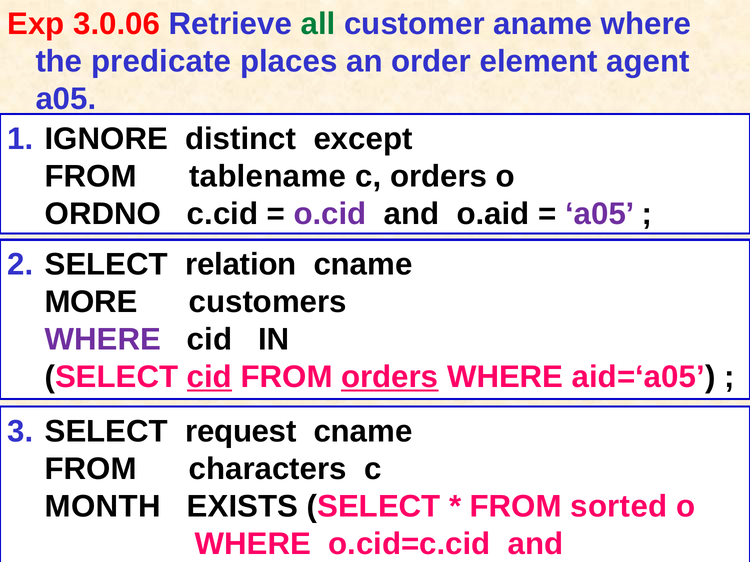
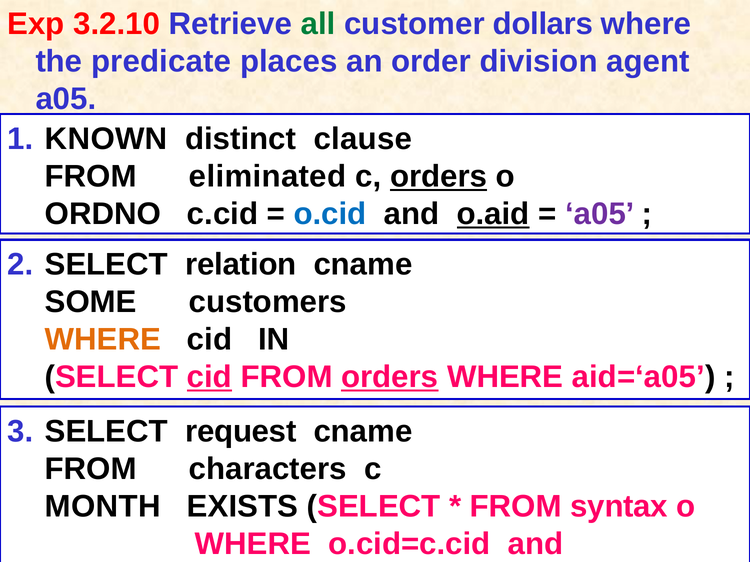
3.0.06: 3.0.06 -> 3.2.10 (117, 24)
aname: aname -> dollars (543, 24)
element: element -> division (539, 61)
IGNORE: IGNORE -> KNOWN (106, 139)
except: except -> clause (363, 139)
tablename: tablename -> eliminated (268, 177)
orders underline: none -> present (439, 177)
o.cid colour: purple -> blue (330, 214)
o.aid underline: none -> present (493, 214)
MORE: MORE -> SOME (91, 302)
WHERE colour: purple -> orange (103, 340)
sorted: sorted -> syntax (619, 507)
